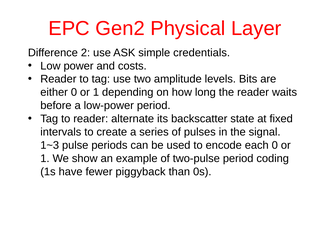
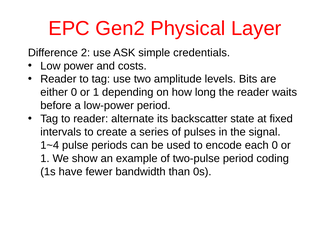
1~3: 1~3 -> 1~4 (50, 145)
piggyback: piggyback -> bandwidth (141, 171)
